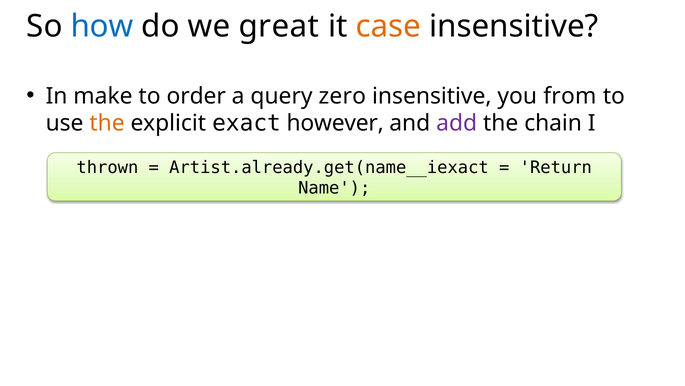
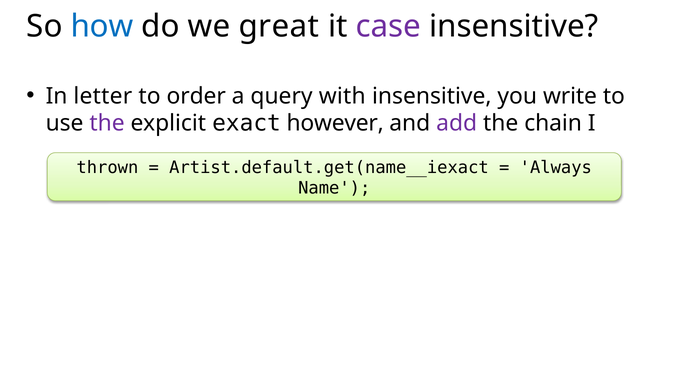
case colour: orange -> purple (388, 27)
make: make -> letter (103, 96)
zero: zero -> with (342, 96)
from: from -> write (570, 96)
the colour: orange -> purple (107, 123)
Artist.already.get(name__iexact: Artist.already.get(name__iexact -> Artist.default.get(name__iexact (329, 167)
Return: Return -> Always (556, 167)
